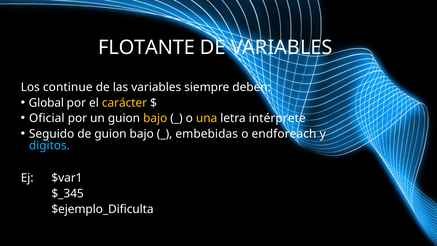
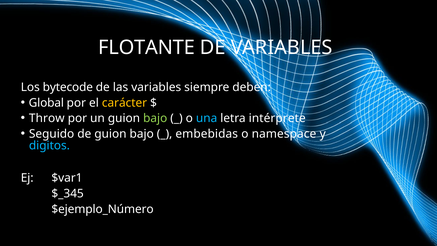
continue: continue -> bytecode (68, 87)
Oficial: Oficial -> Throw (47, 118)
bajo colour: yellow -> light green (155, 118)
una colour: yellow -> light blue (207, 118)
endforeach: endforeach -> namespace (284, 134)
$ejemplo_Dificulta: $ejemplo_Dificulta -> $ejemplo_Número (103, 209)
